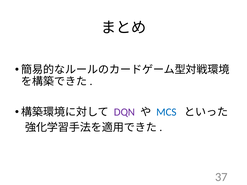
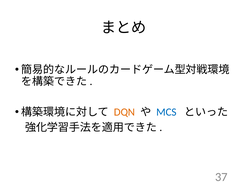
DQN colour: purple -> orange (124, 112)
